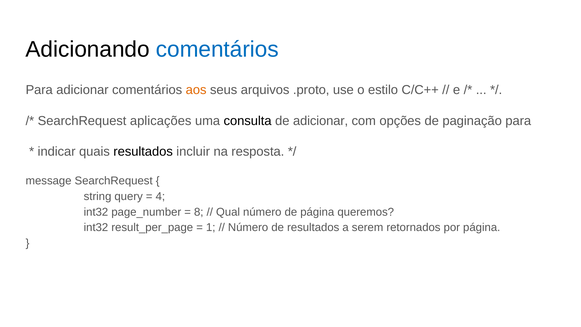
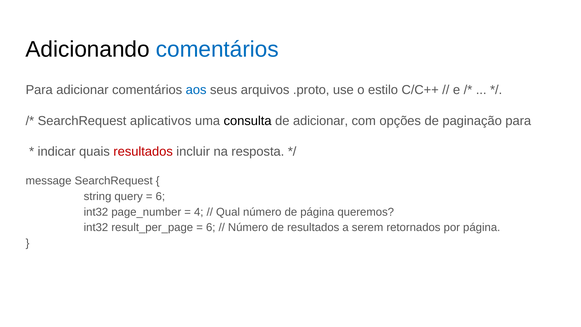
aos colour: orange -> blue (196, 90)
aplicações: aplicações -> aplicativos (161, 121)
resultados colour: black -> red (143, 151)
4: 4 -> 6 (160, 196)
8: 8 -> 4 (199, 212)
1: 1 -> 6 (211, 227)
